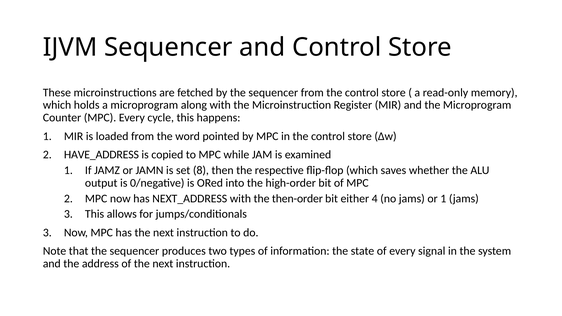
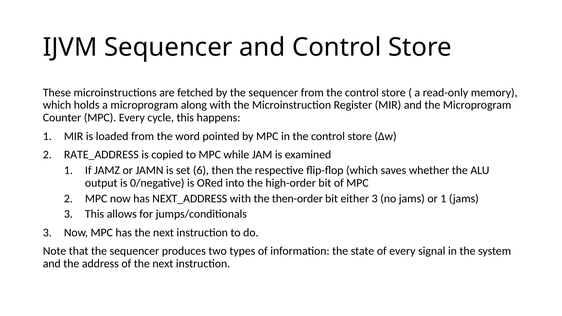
HAVE_ADDRESS: HAVE_ADDRESS -> RATE_ADDRESS (101, 155)
8: 8 -> 6 (201, 170)
either 4: 4 -> 3 (375, 199)
